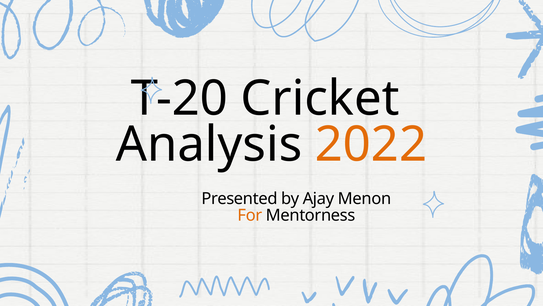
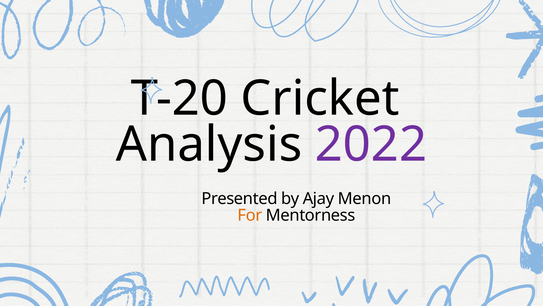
2022 colour: orange -> purple (371, 144)
